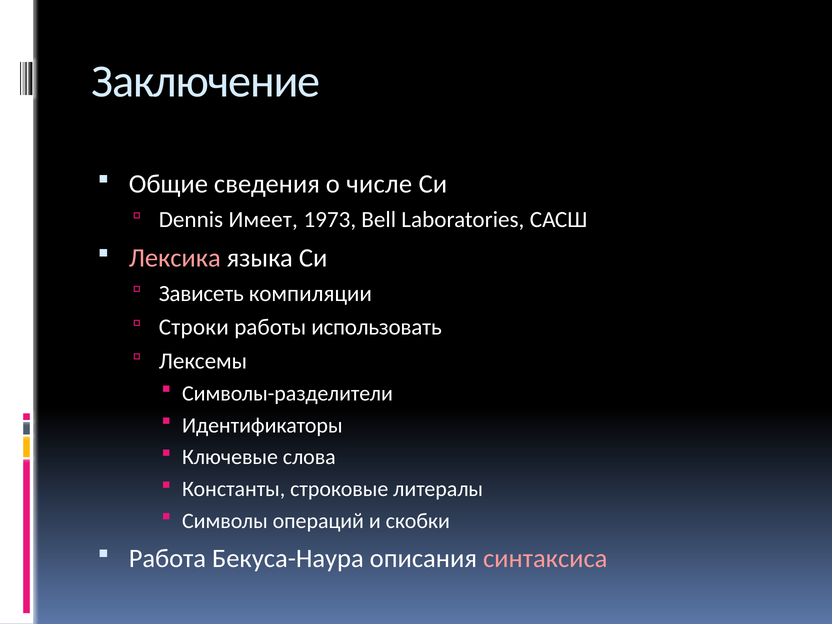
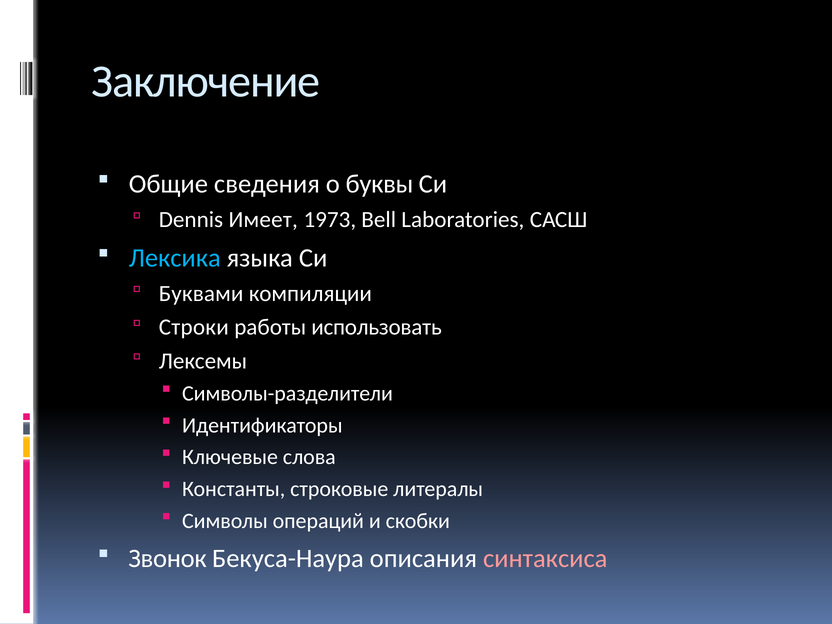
числе: числе -> буквы (379, 184)
Лексика colour: pink -> light blue (175, 258)
Зависеть: Зависеть -> Буквами (201, 293)
Работа: Работа -> Звонок (168, 558)
